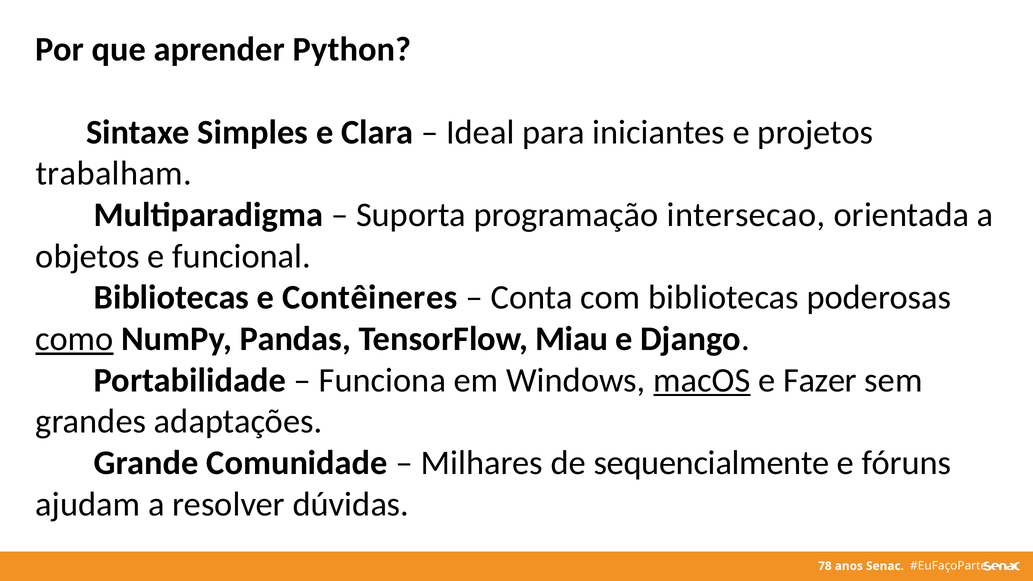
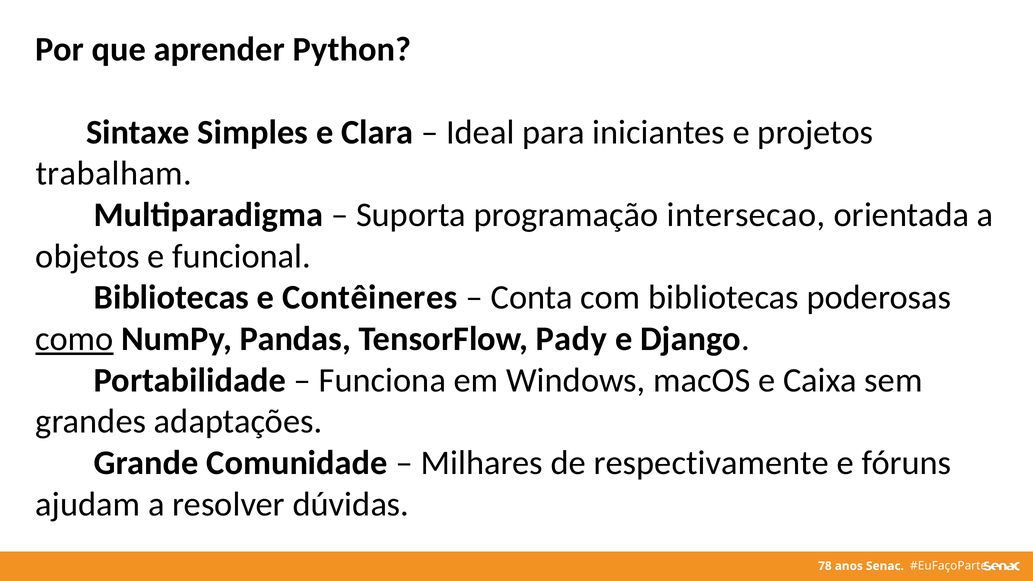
Miau: Miau -> Pady (571, 339)
macOS underline: present -> none (702, 380)
Fazer: Fazer -> Caixa (820, 380)
sequencialmente: sequencialmente -> respectivamente (711, 463)
